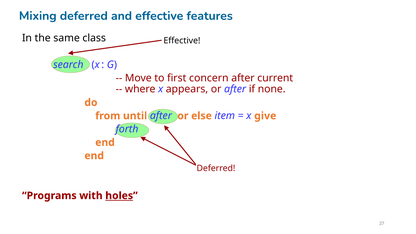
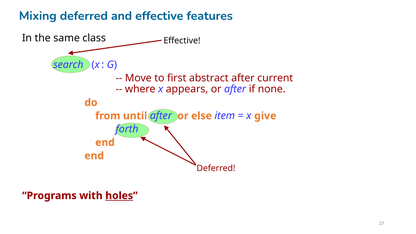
concern: concern -> abstract (209, 78)
